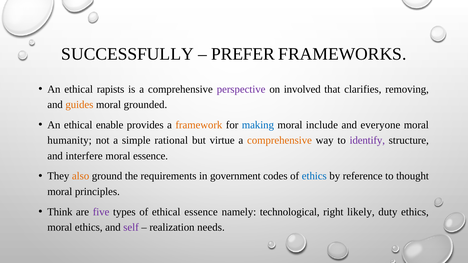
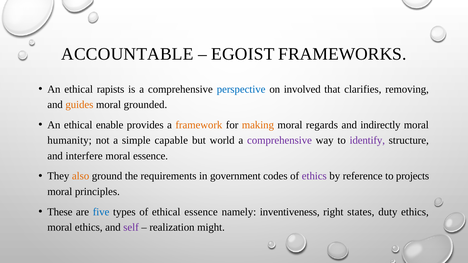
SUCCESSFULLY: SUCCESSFULLY -> ACCOUNTABLE (127, 54)
PREFER: PREFER -> EGOIST (243, 54)
perspective colour: purple -> blue (241, 89)
making colour: blue -> orange (258, 125)
include: include -> regards (322, 125)
everyone: everyone -> indirectly (380, 125)
rational: rational -> capable (171, 141)
virtue: virtue -> world (222, 141)
comprehensive colour: orange -> purple (280, 141)
ethics colour: blue -> purple (314, 176)
thought: thought -> projects (413, 176)
Think: Think -> These (60, 212)
five colour: purple -> blue (101, 212)
technological: technological -> inventiveness (290, 212)
likely: likely -> states (361, 212)
needs: needs -> might (211, 227)
